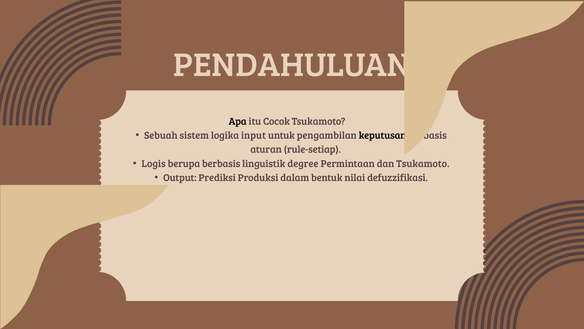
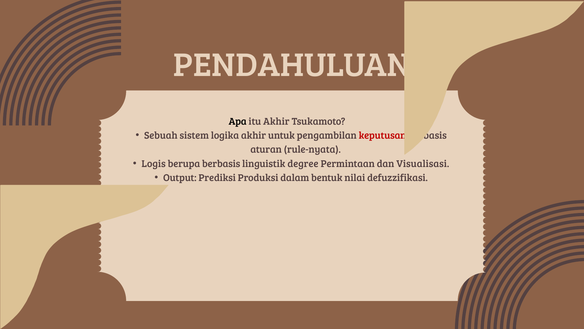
itu Cocok: Cocok -> Akhir (276, 121)
logika input: input -> akhir (254, 135)
keputusan colour: black -> red (383, 135)
rule-setiap: rule-setiap -> rule-nyata (312, 149)
dan Tsukamoto: Tsukamoto -> Visualisasi (423, 163)
